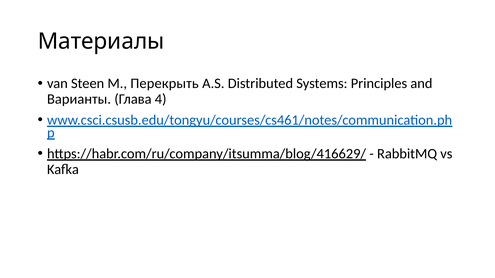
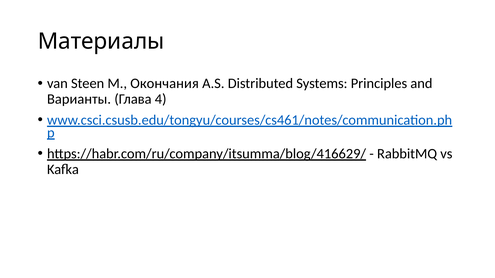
Перекрыть: Перекрыть -> Окончания (165, 84)
